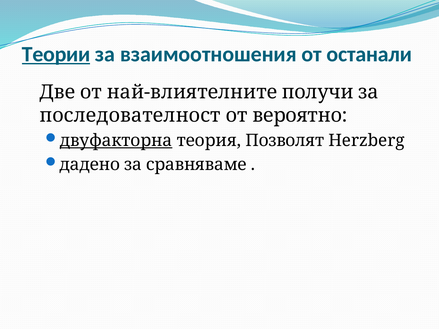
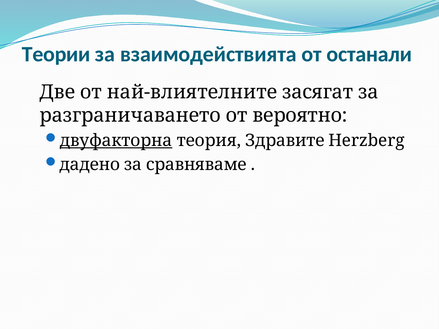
Теории underline: present -> none (56, 54)
взаимоотношения: взаимоотношения -> взаимодействията (208, 54)
получи: получи -> засягат (318, 92)
последователност: последователност -> разграничаването (130, 116)
Позволят: Позволят -> Здравите (285, 141)
